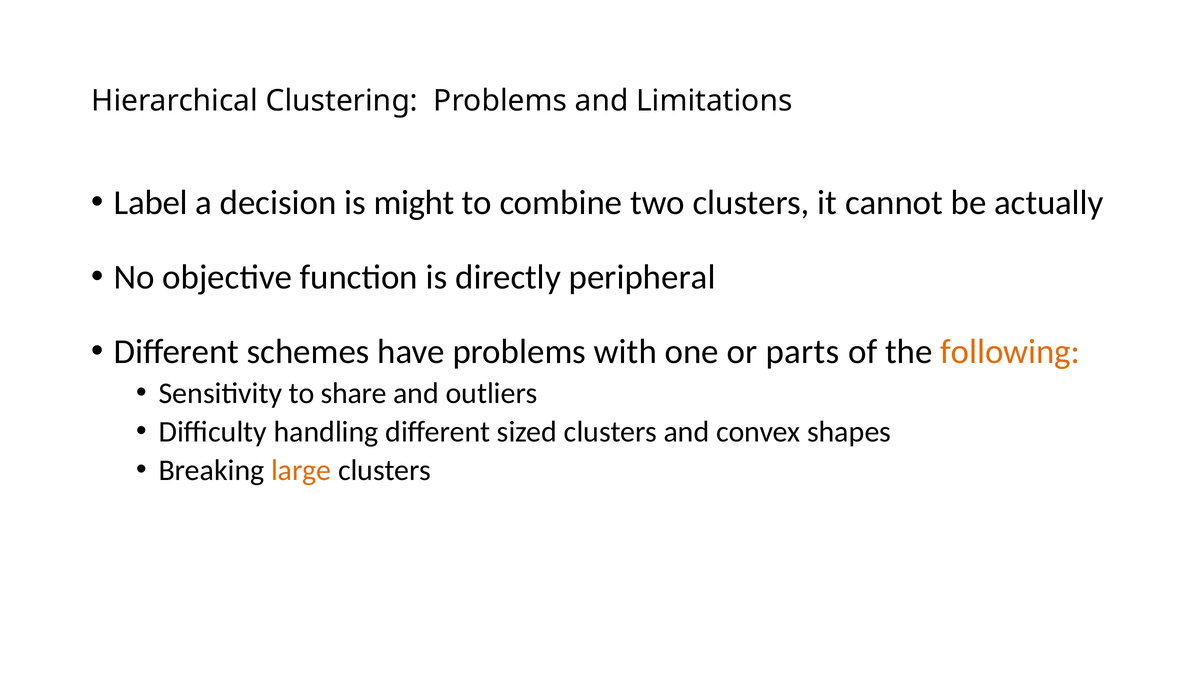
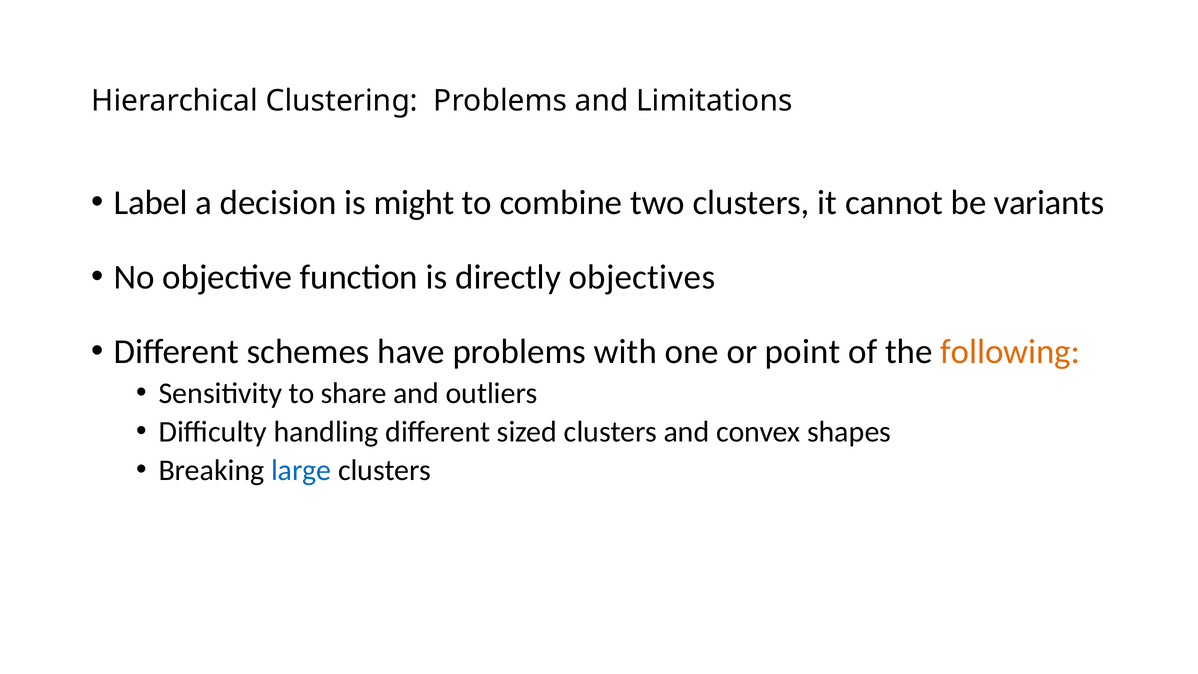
actually: actually -> variants (1049, 203)
peripheral: peripheral -> objectives (642, 277)
parts: parts -> point (803, 352)
large colour: orange -> blue (301, 470)
